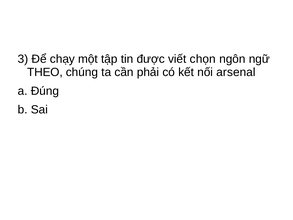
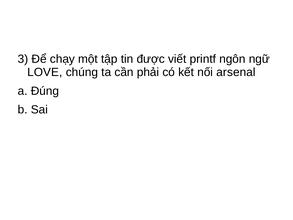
chọn: chọn -> printf (203, 59)
THEO: THEO -> LOVE (45, 72)
